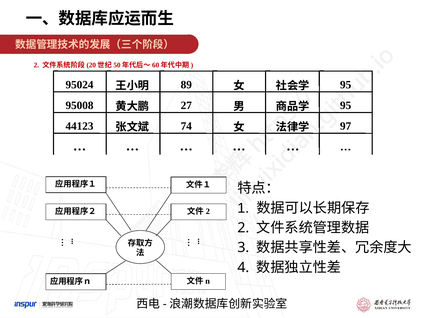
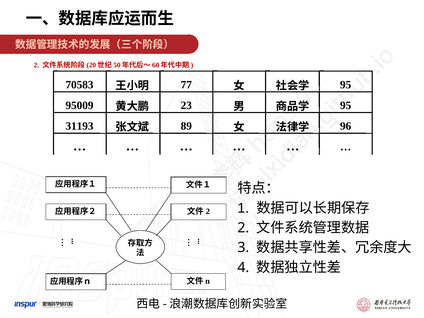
95024: 95024 -> 70583 (79, 85)
89: 89 -> 77 (186, 85)
95008: 95008 -> 95009 (79, 105)
27: 27 -> 23 (186, 105)
44123: 44123 -> 31193 (79, 126)
74: 74 -> 89 (186, 126)
97: 97 -> 96 (346, 126)
